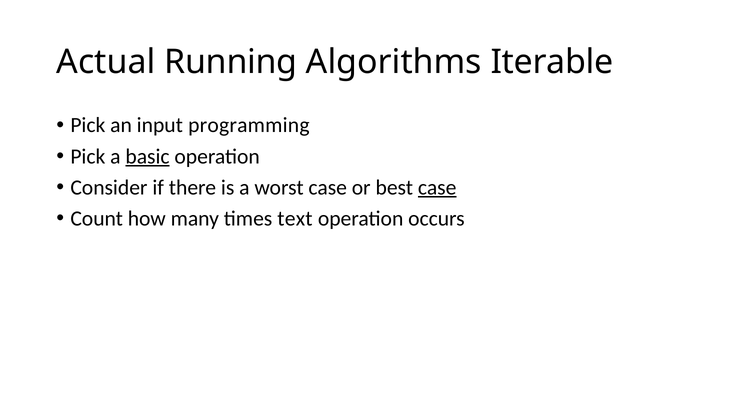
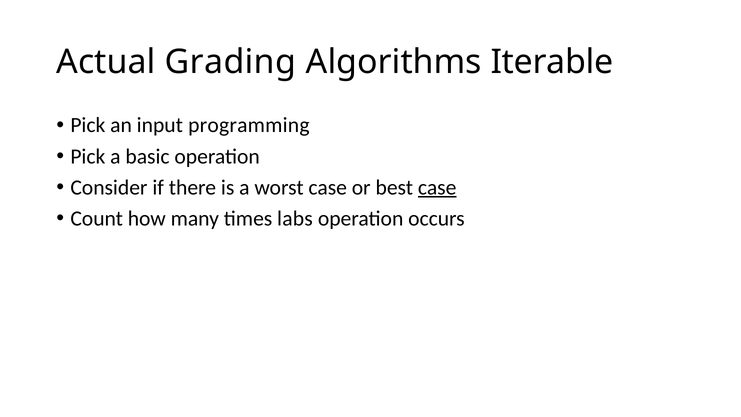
Running: Running -> Grading (230, 62)
basic underline: present -> none (148, 156)
text: text -> labs (295, 218)
